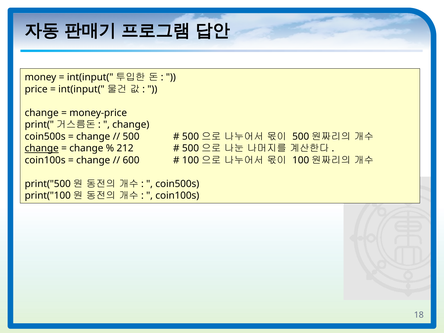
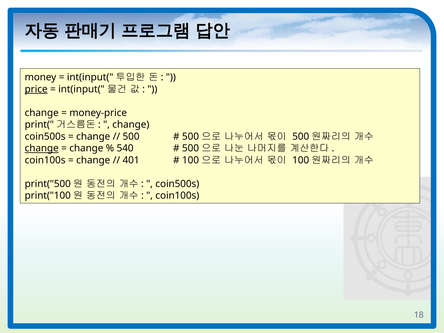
price underline: none -> present (36, 89)
212: 212 -> 540 (125, 148)
600: 600 -> 401 (131, 160)
